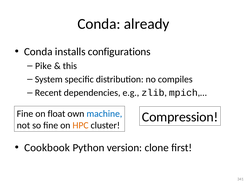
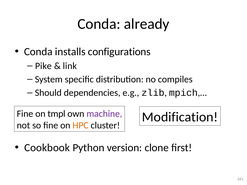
this: this -> link (70, 66)
Recent: Recent -> Should (48, 93)
float: float -> tmpl (56, 114)
machine colour: blue -> purple (104, 114)
Compression: Compression -> Modification (180, 117)
